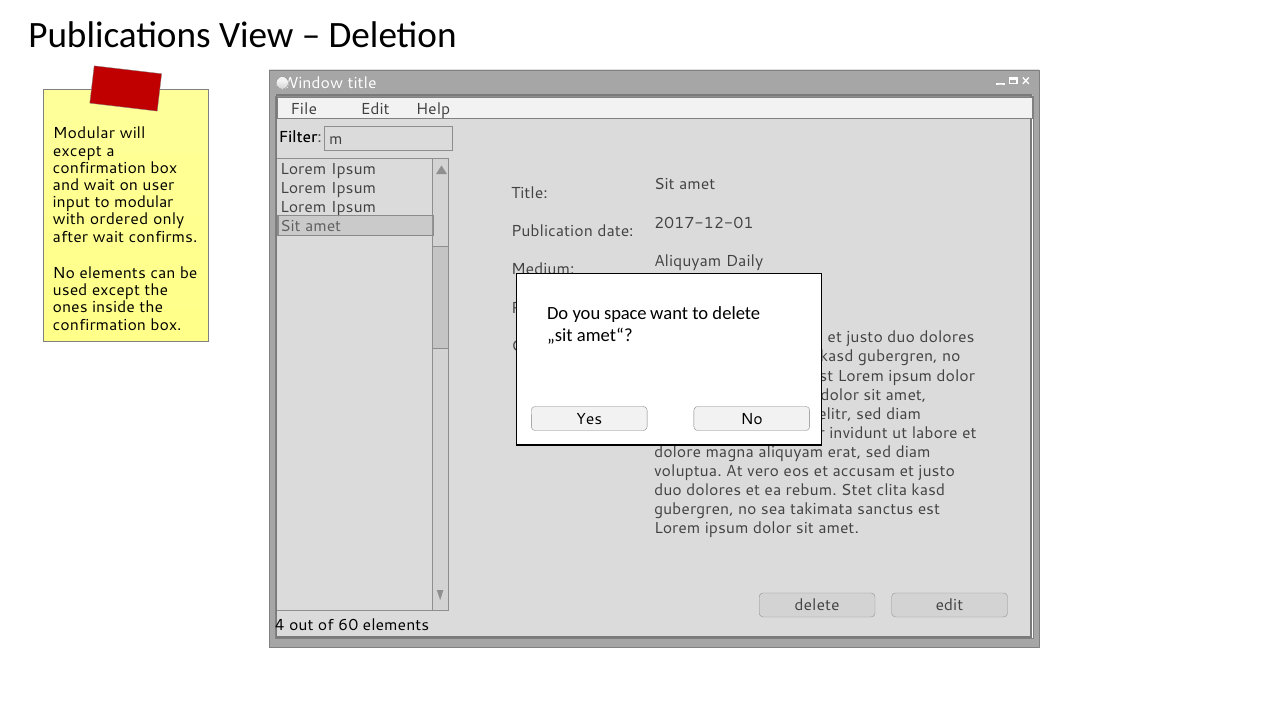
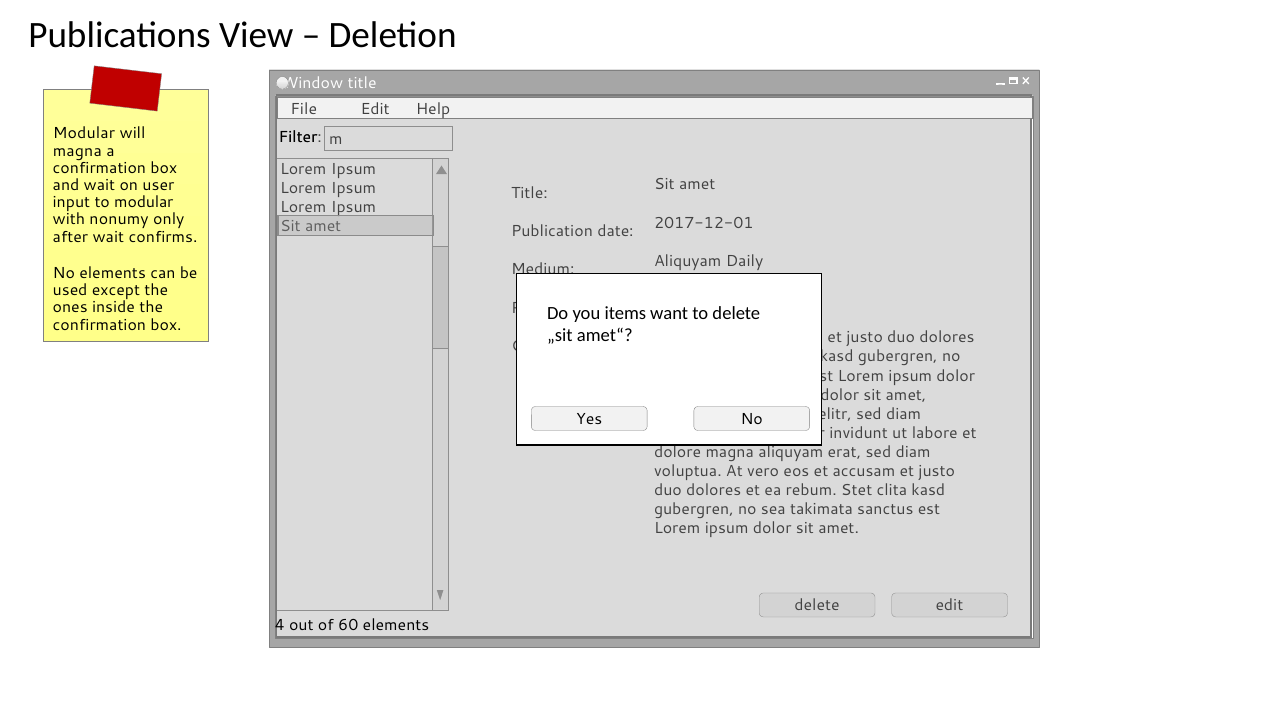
except: except -> magna (77, 151)
with ordered: ordered -> nonumy (119, 220)
space: space -> items (625, 314)
